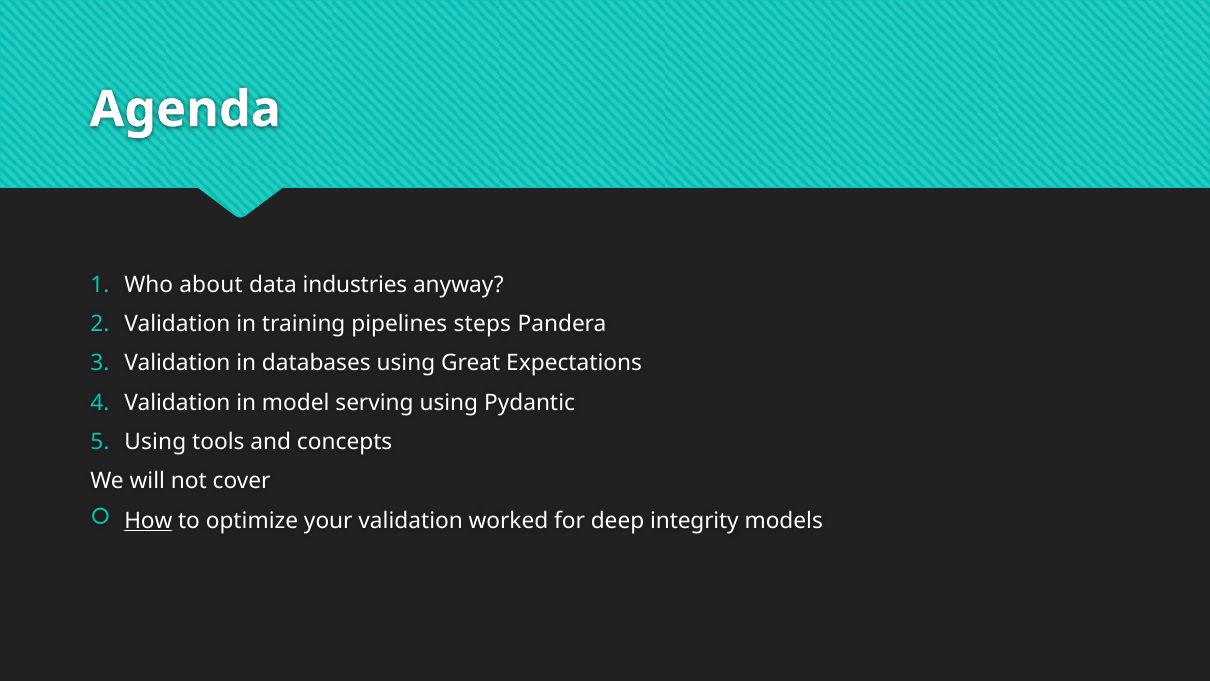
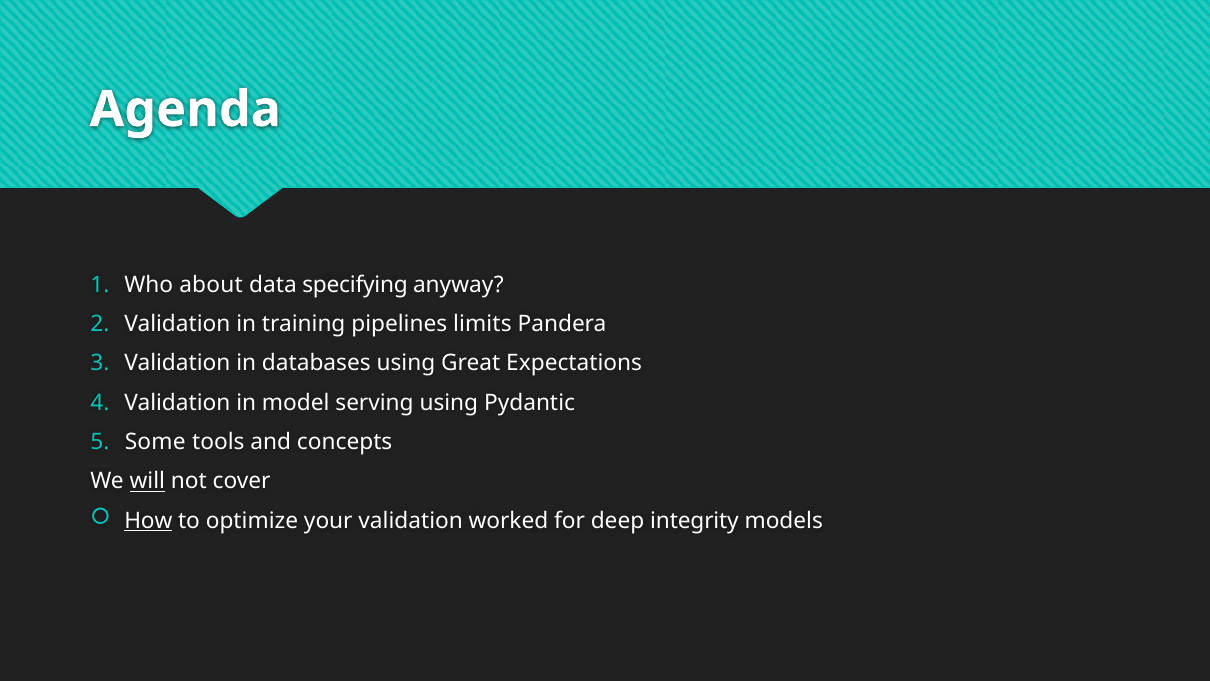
industries: industries -> specifying (355, 285)
steps: steps -> limits (482, 324)
Using: Using -> Some (155, 442)
will underline: none -> present (147, 481)
